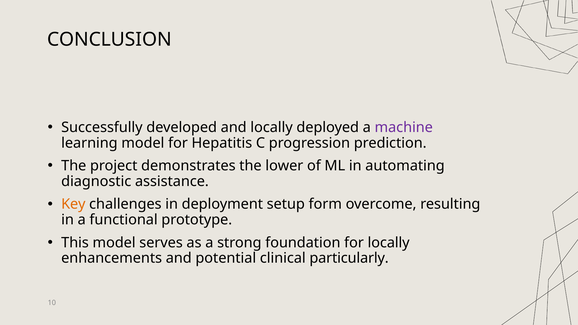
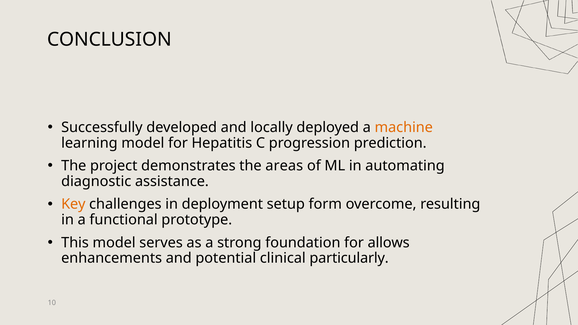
machine colour: purple -> orange (404, 127)
lower: lower -> areas (284, 166)
for locally: locally -> allows (389, 243)
